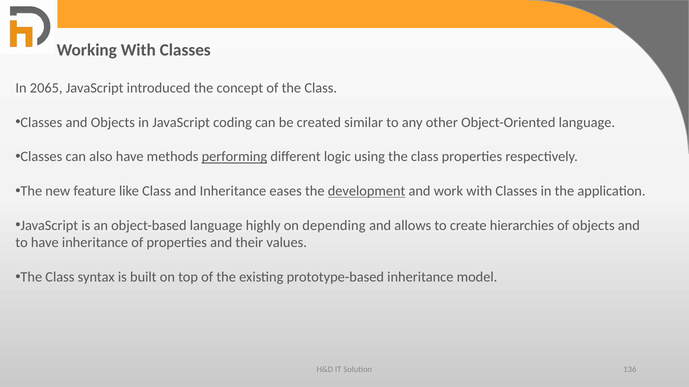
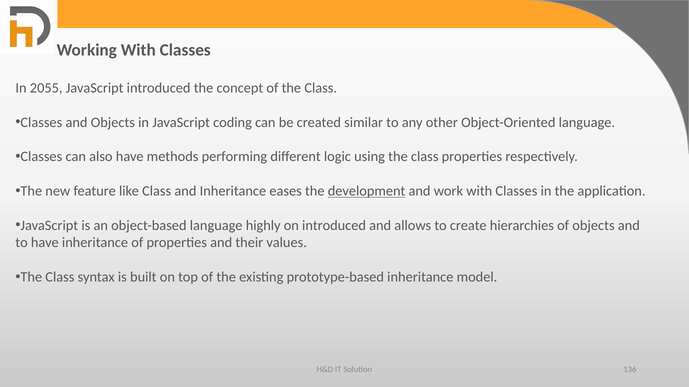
2065: 2065 -> 2055 (46, 88)
performing underline: present -> none (234, 157)
on depending: depending -> introduced (334, 226)
